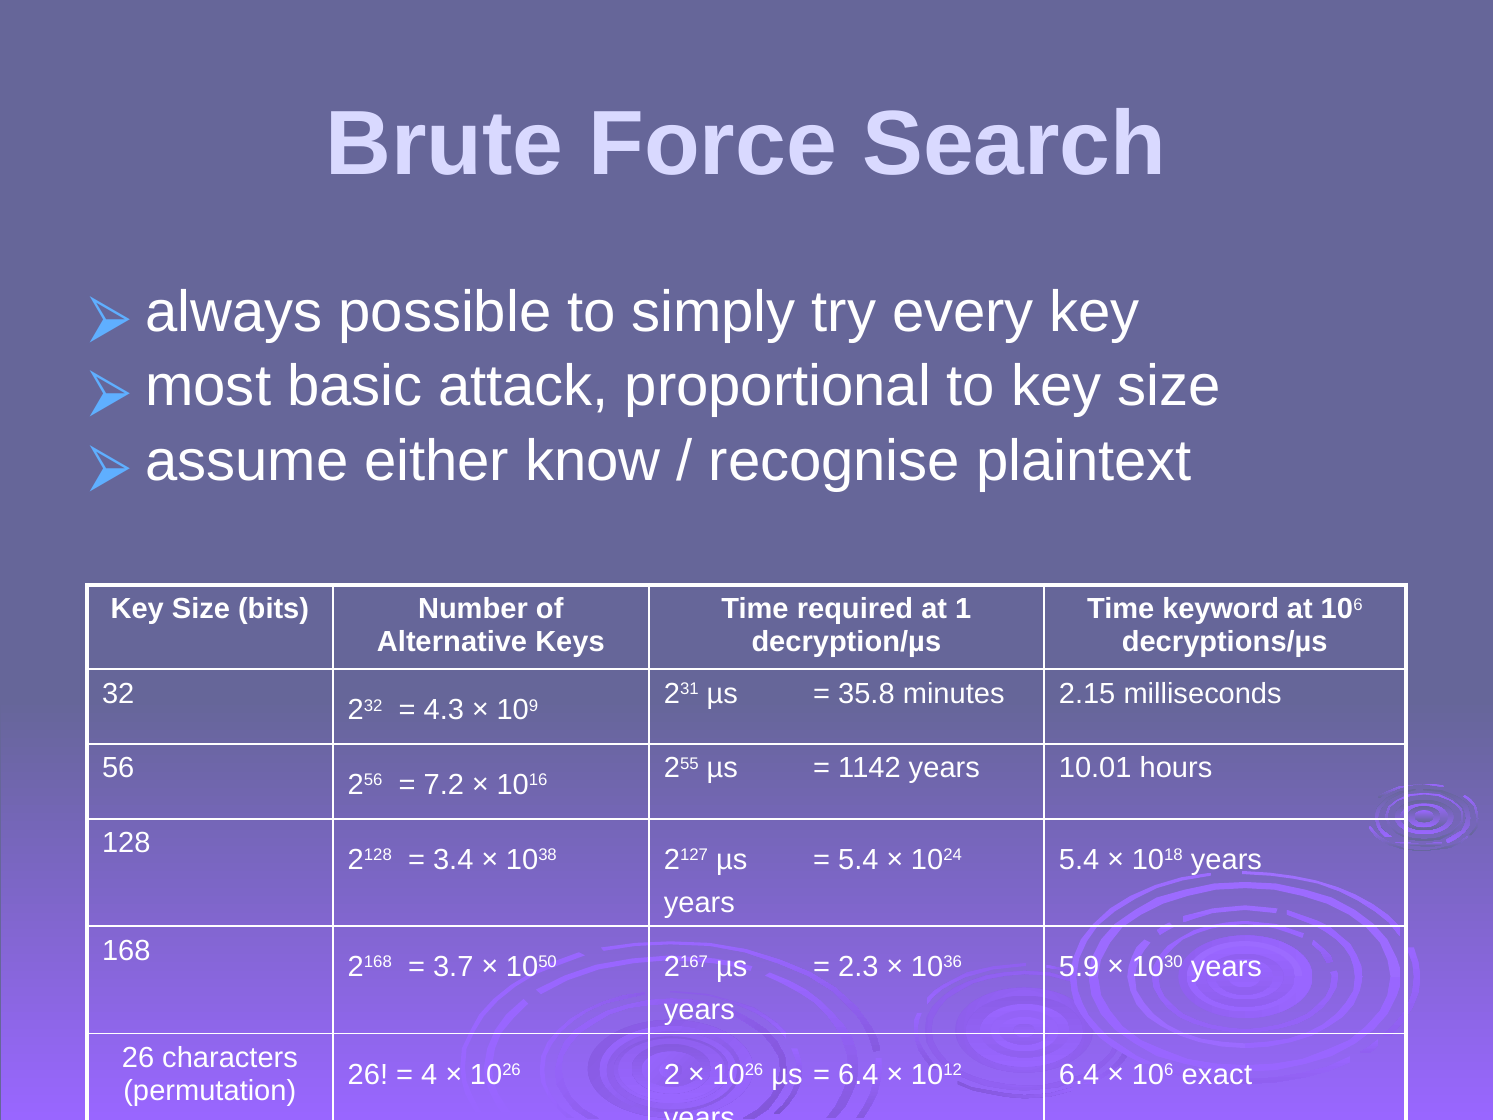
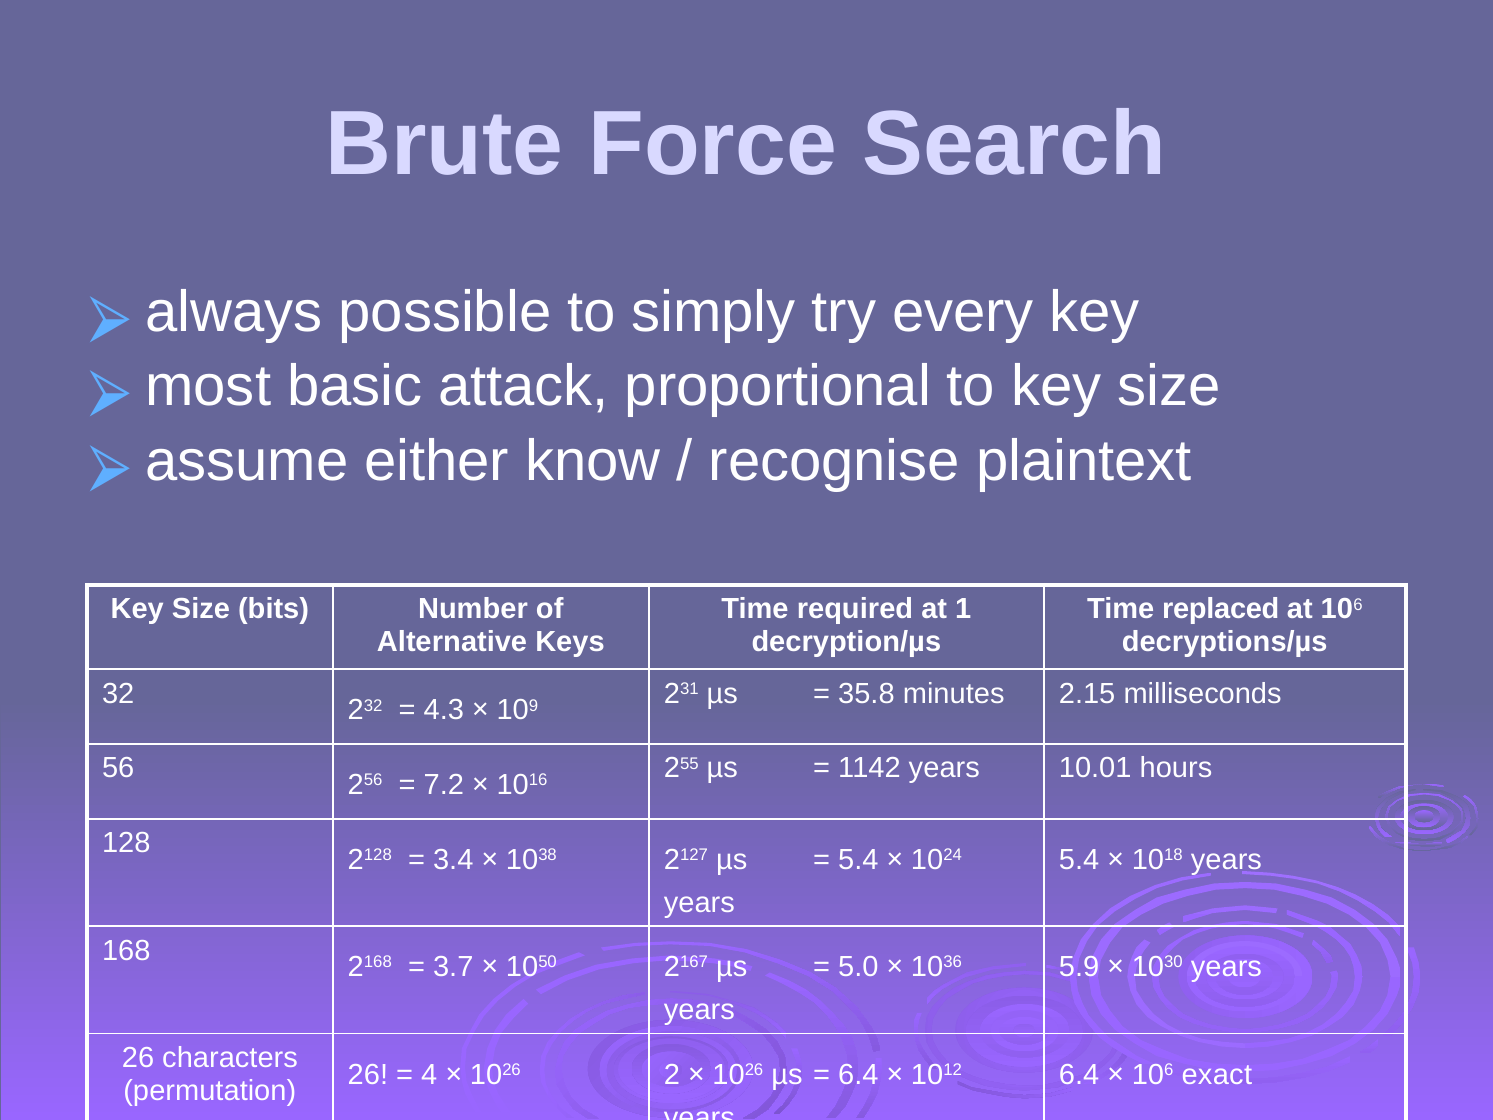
keyword: keyword -> replaced (1221, 609)
2.3: 2.3 -> 5.0 (858, 967)
